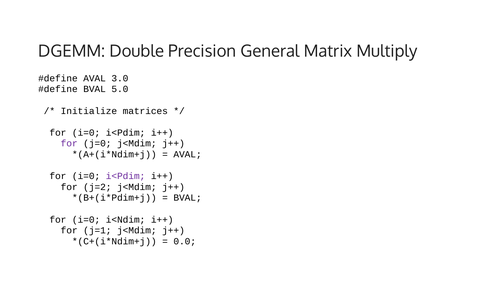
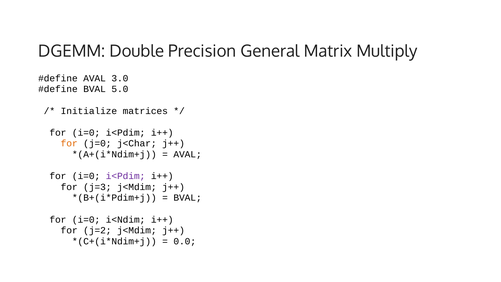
for colour: purple -> orange (69, 143)
j=0 j<Mdim: j<Mdim -> j<Char (137, 143)
j=2: j=2 -> j=3 (97, 187)
j=1: j=1 -> j=2 (97, 230)
